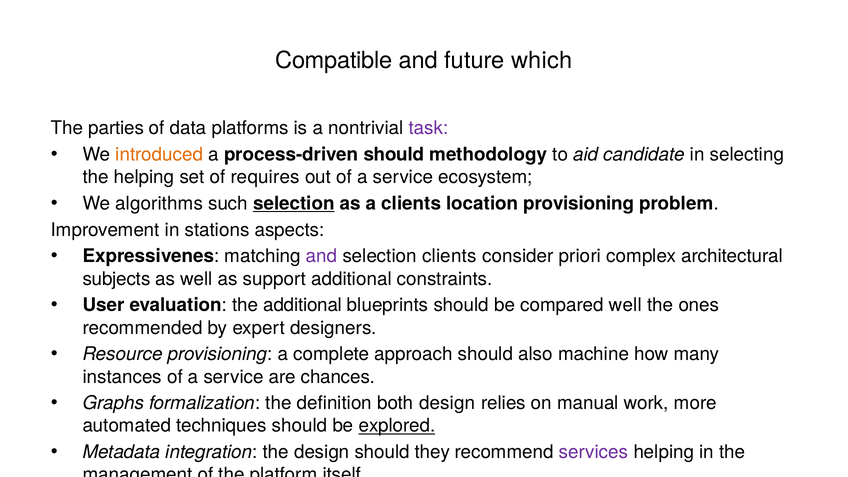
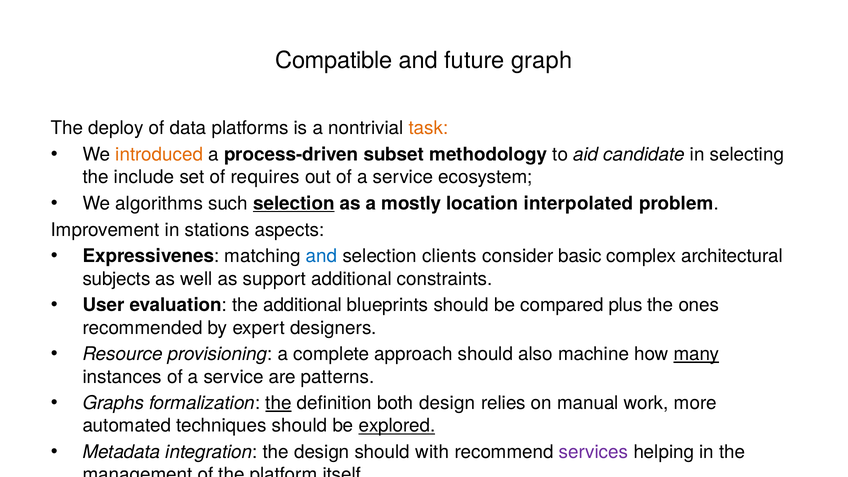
which: which -> graph (542, 60)
parties: parties -> deploy (116, 128)
task colour: purple -> orange (428, 128)
process-driven should: should -> subset (394, 155)
the helping: helping -> include (144, 177)
a clients: clients -> mostly (411, 204)
location provisioning: provisioning -> interpolated (579, 204)
and colour: purple -> blue (322, 256)
priori: priori -> basic (580, 256)
compared well: well -> plus (626, 305)
many underline: none -> present (697, 354)
chances: chances -> patterns (338, 377)
the underline: none -> present (279, 403)
they: they -> with (432, 452)
